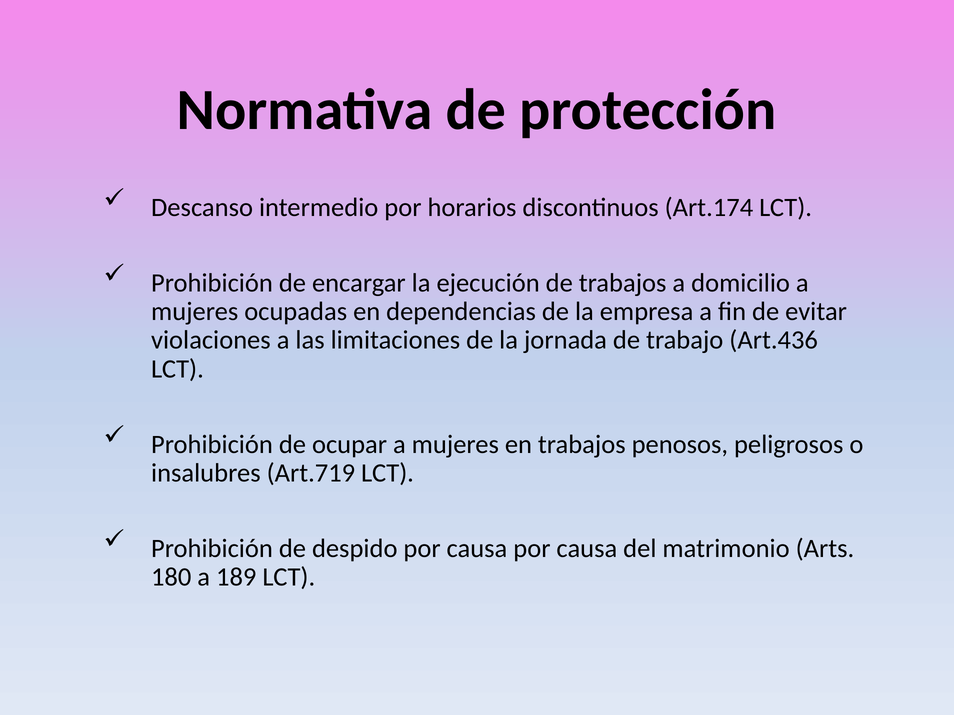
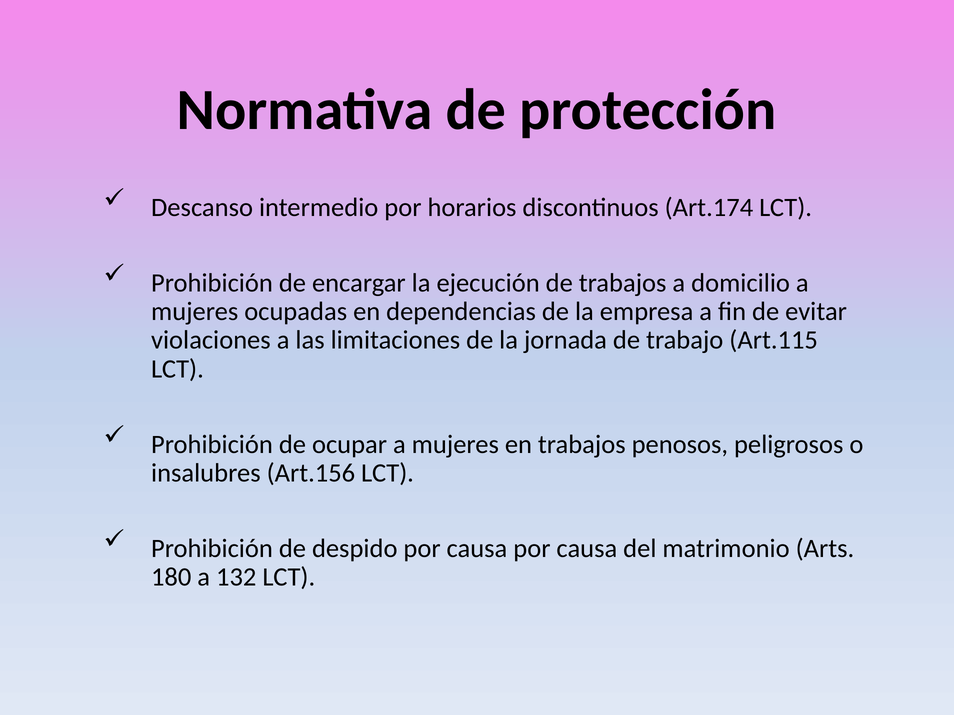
Art.436: Art.436 -> Art.115 (774, 340)
Art.719: Art.719 -> Art.156 (311, 473)
189: 189 -> 132 (236, 578)
